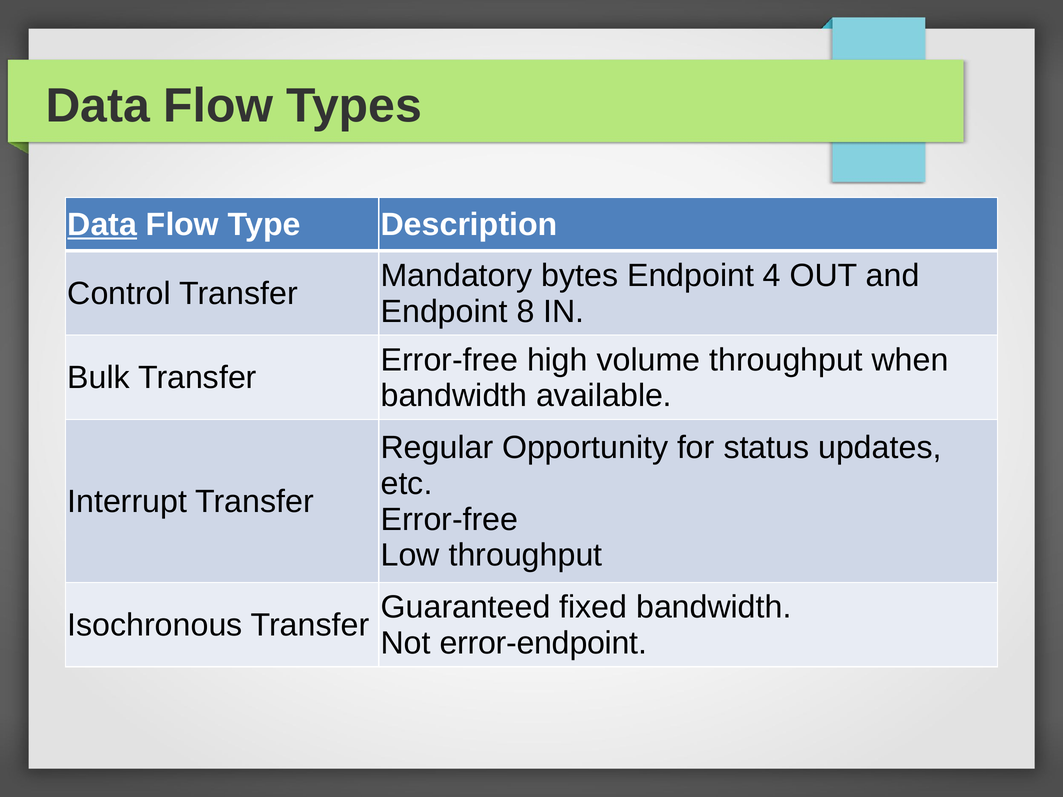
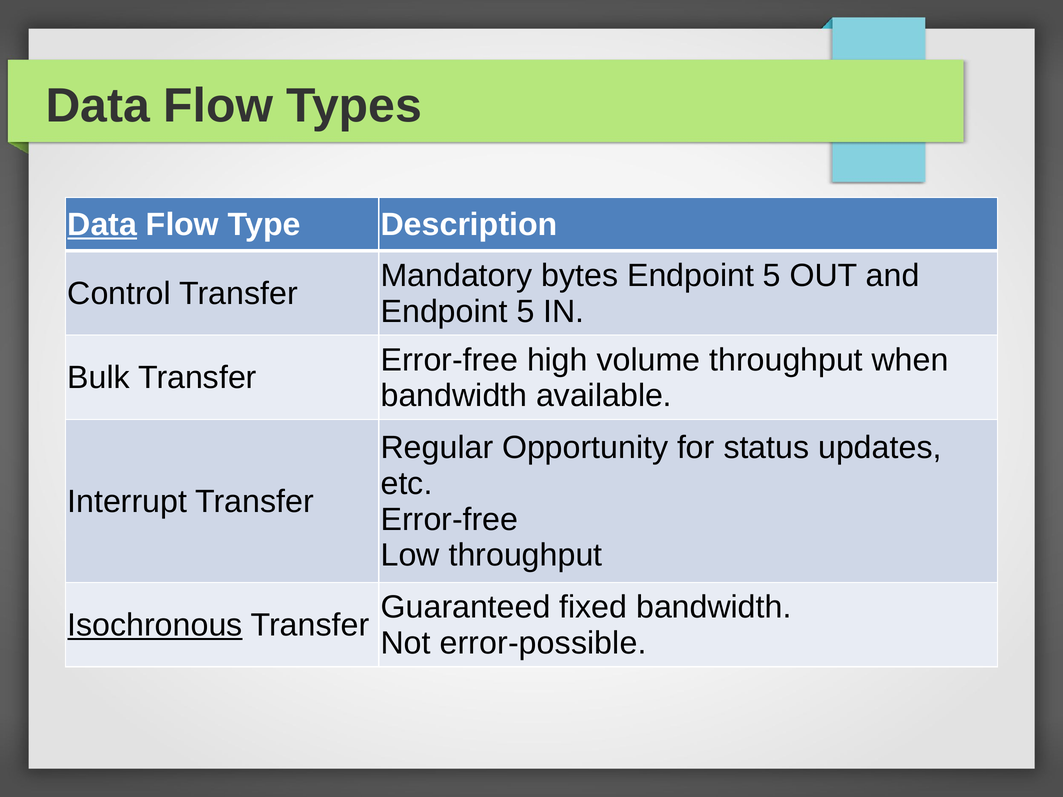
4: 4 -> 5 (772, 276)
8: 8 -> 5 (525, 312)
Isochronous underline: none -> present (155, 625)
error-endpoint: error-endpoint -> error-possible (543, 643)
